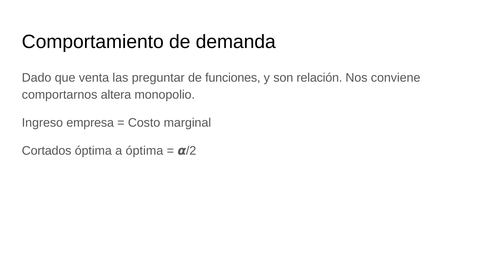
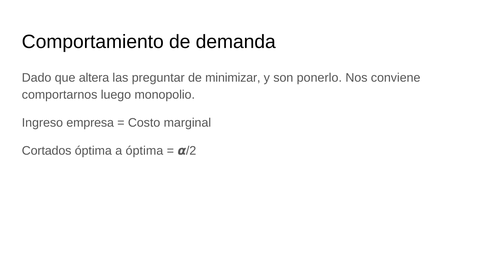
venta: venta -> altera (94, 78)
funciones: funciones -> minimizar (233, 78)
relación: relación -> ponerlo (319, 78)
altera: altera -> luego (116, 95)
